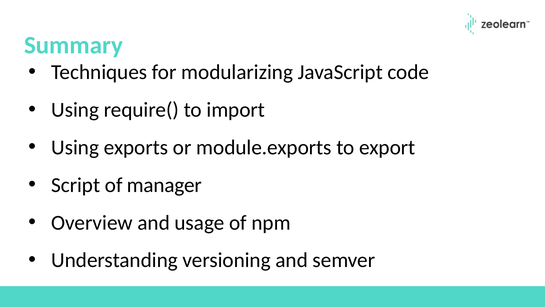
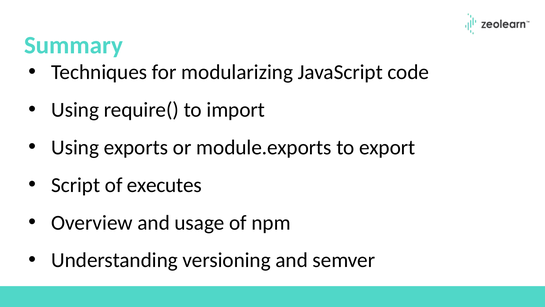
manager: manager -> executes (164, 185)
